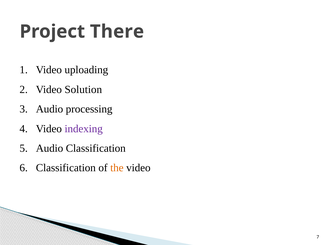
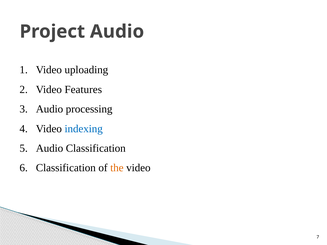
Project There: There -> Audio (117, 32)
Solution: Solution -> Features (83, 90)
indexing colour: purple -> blue (84, 129)
